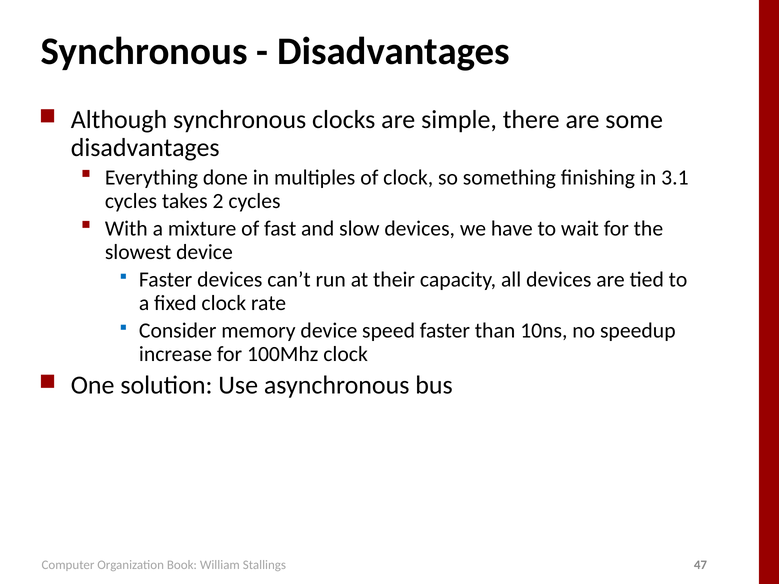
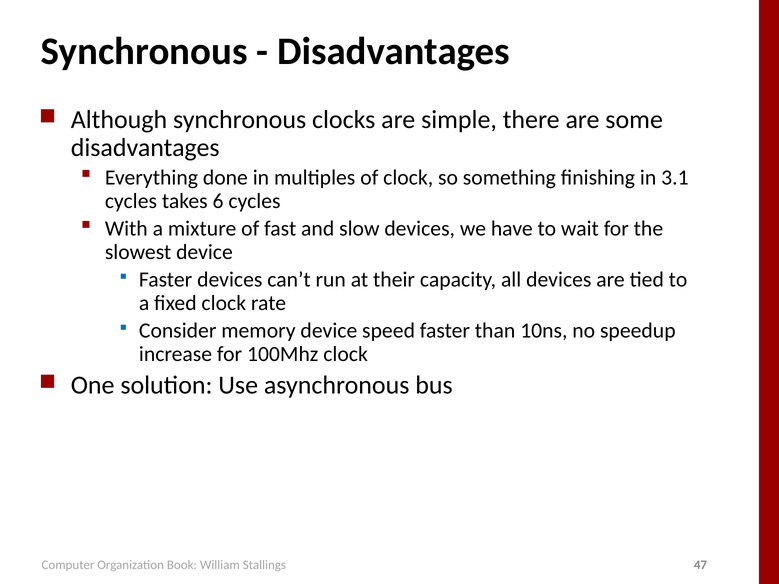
2: 2 -> 6 (218, 201)
